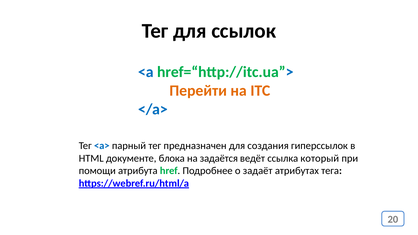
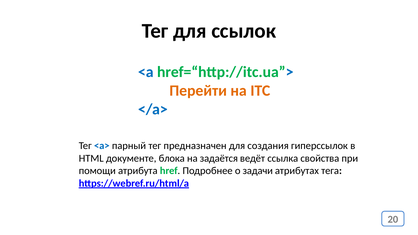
который: который -> свойства (320, 158)
задаёт: задаёт -> задачи (258, 171)
